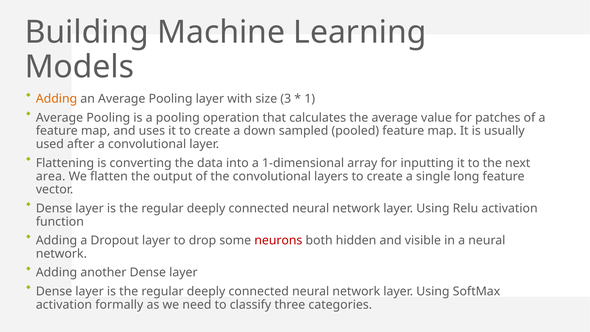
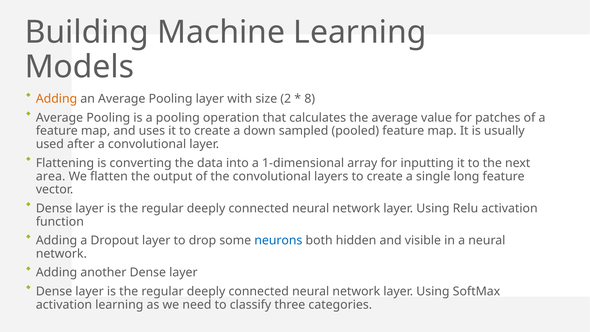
3: 3 -> 2 (286, 99)
1: 1 -> 8 (310, 99)
neurons colour: red -> blue (278, 240)
activation formally: formally -> learning (119, 305)
